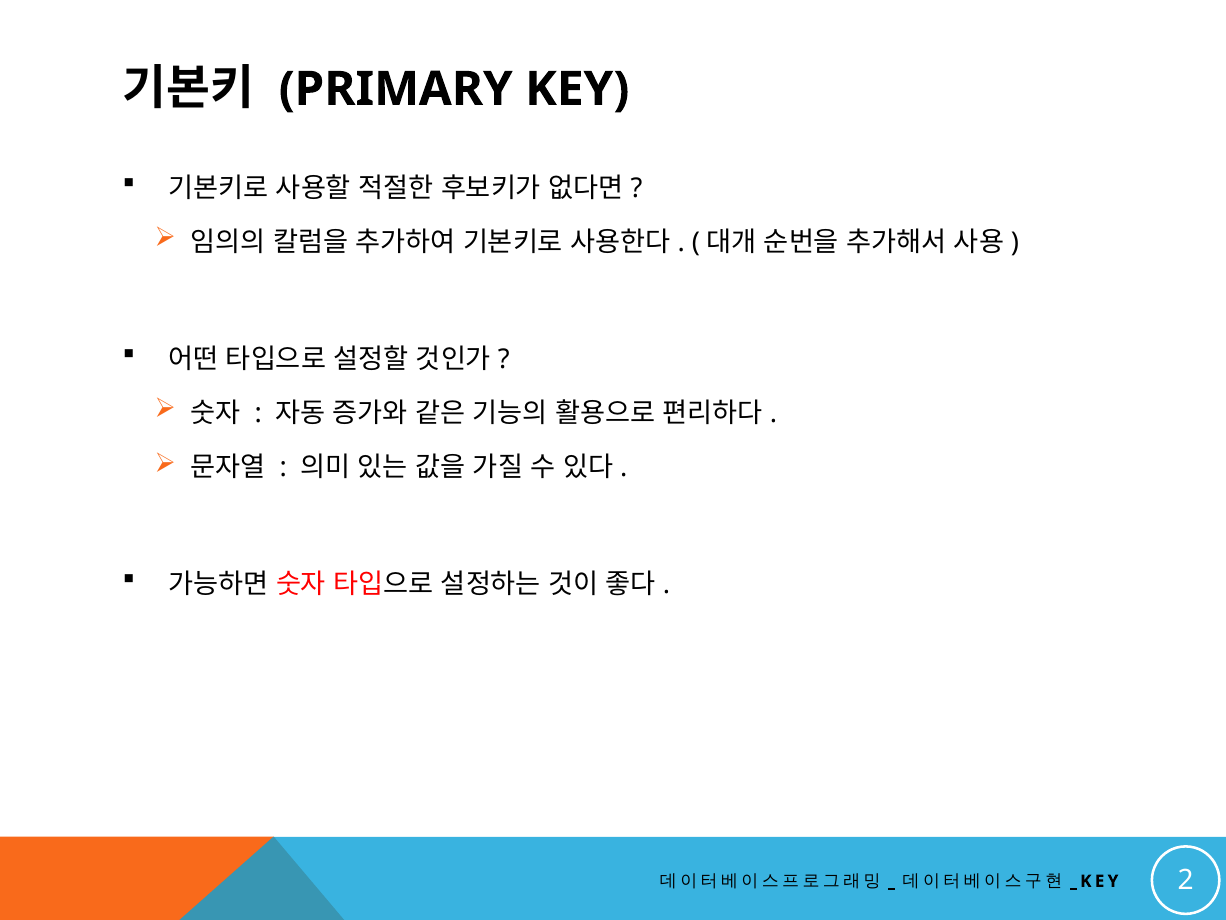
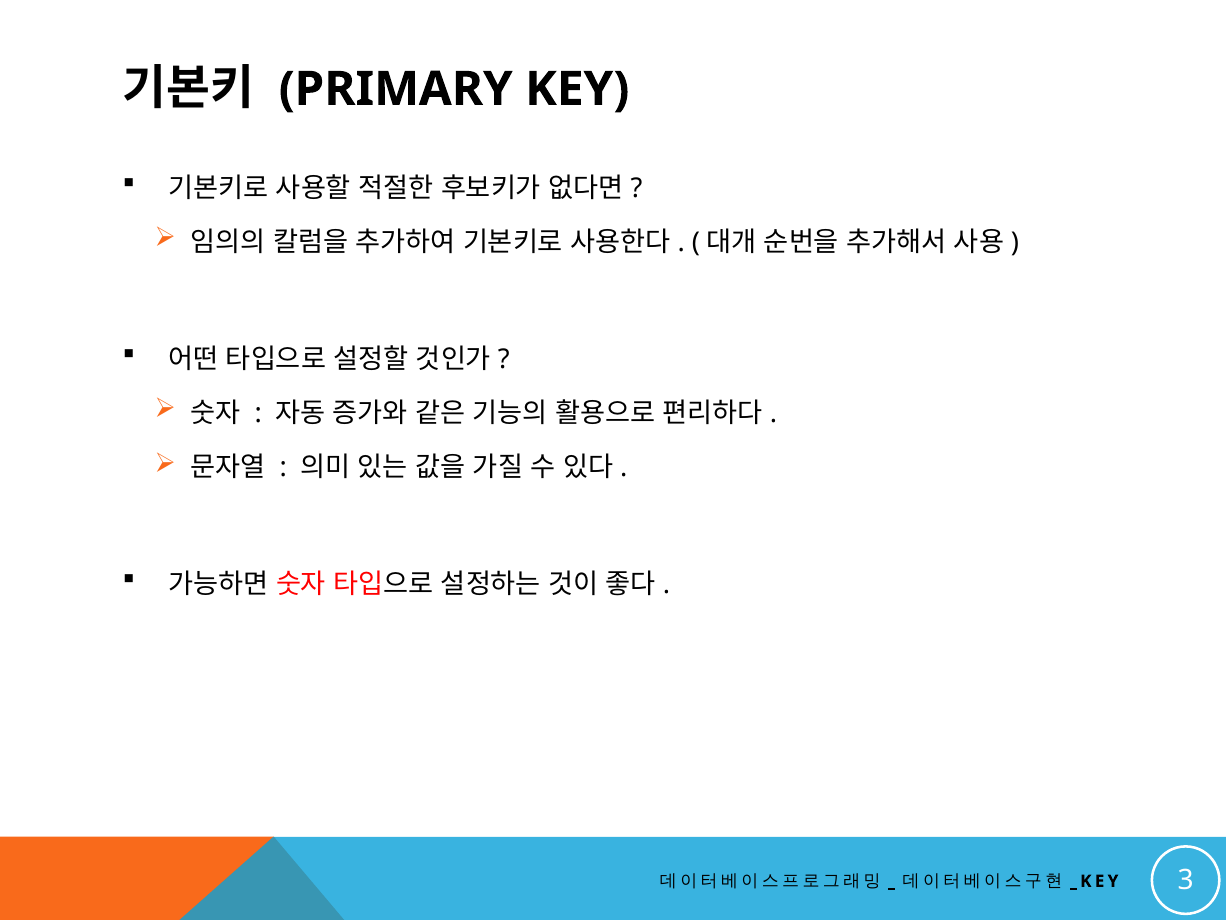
2: 2 -> 3 (1186, 879)
